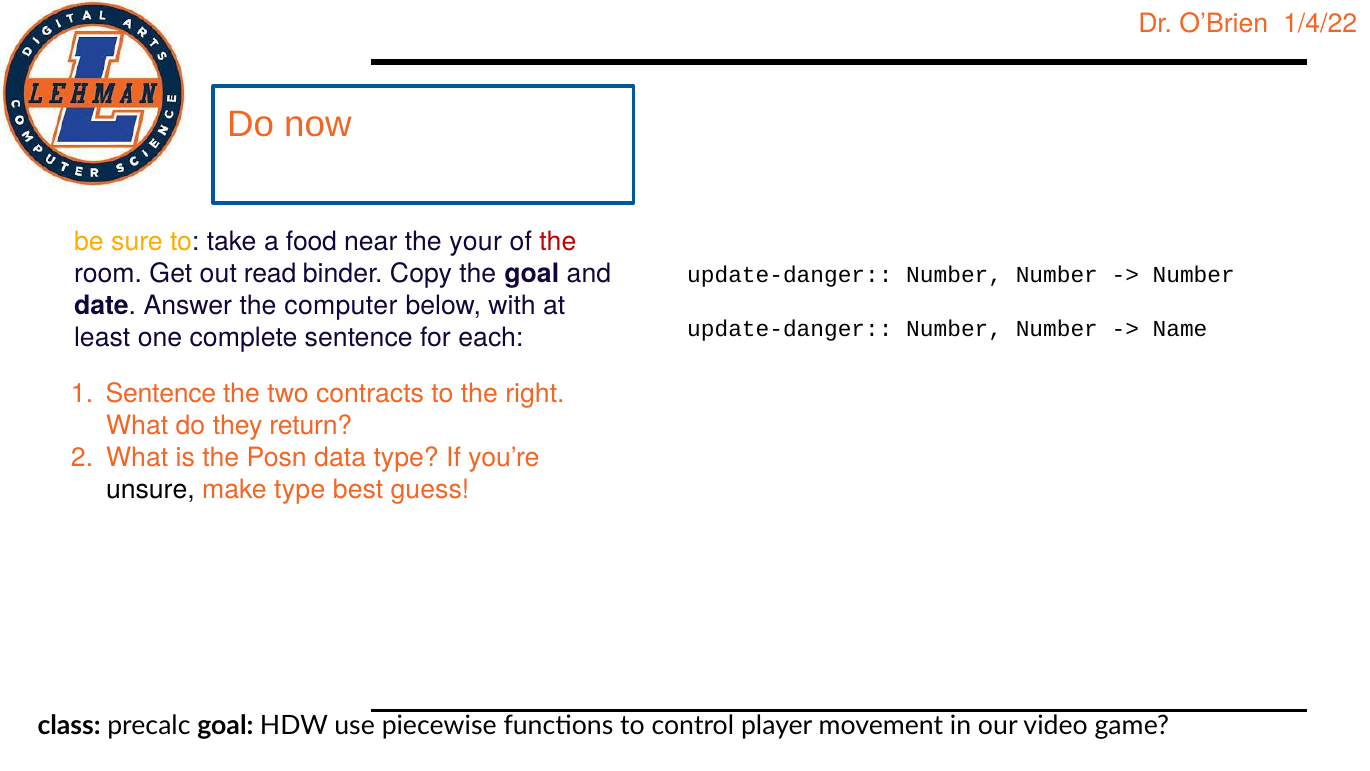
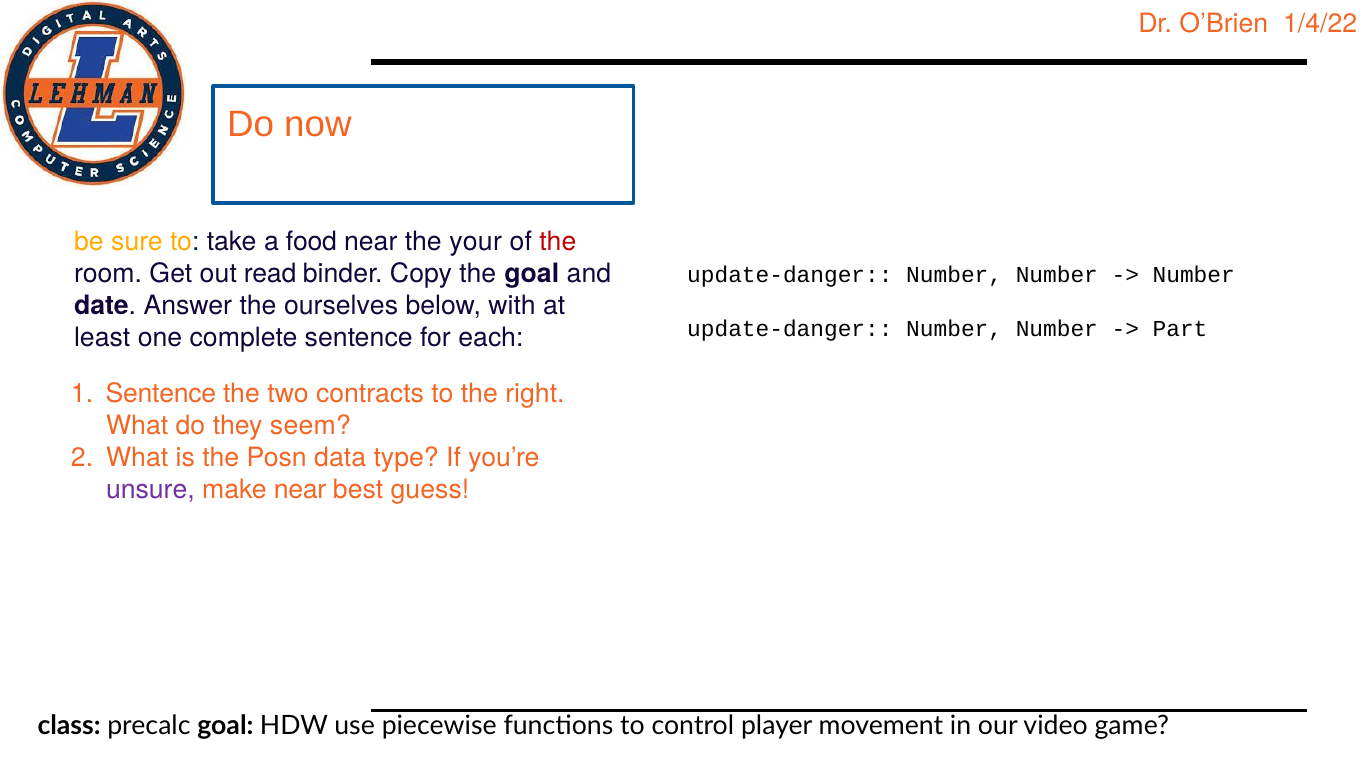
computer: computer -> ourselves (341, 306)
Name: Name -> Part (1180, 329)
return: return -> seem (310, 426)
unsure colour: black -> purple (150, 490)
make type: type -> near (300, 490)
